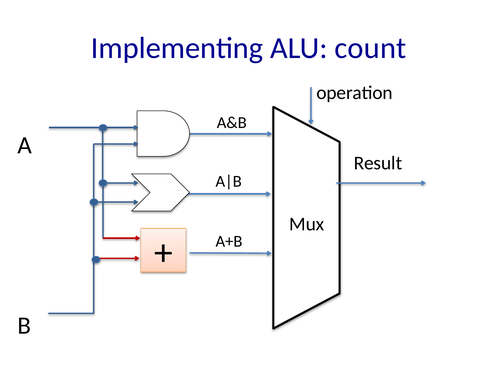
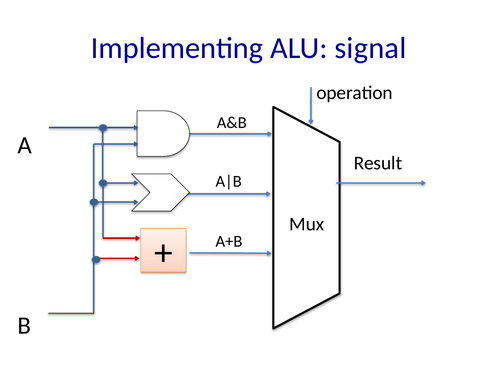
count: count -> signal (370, 48)
